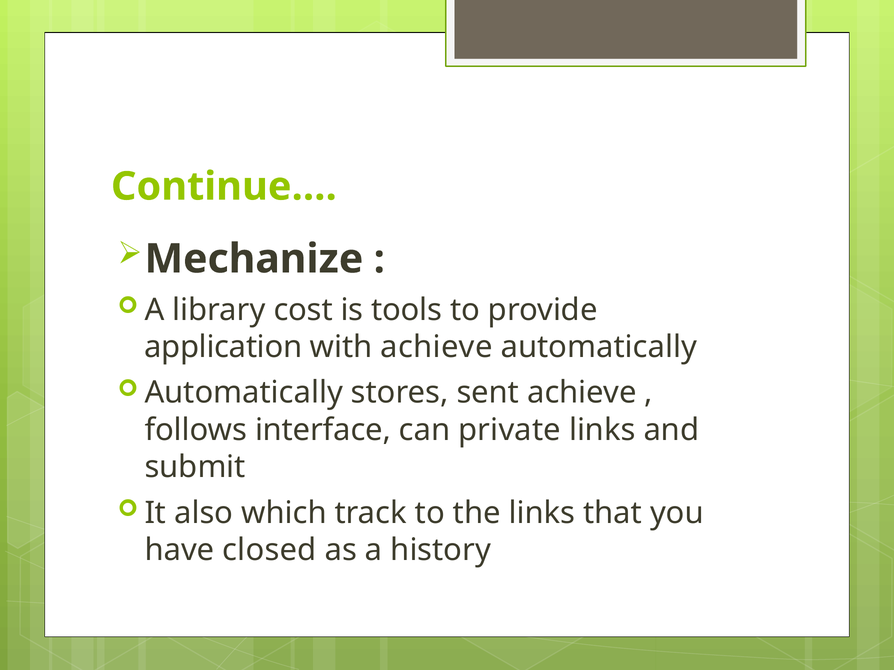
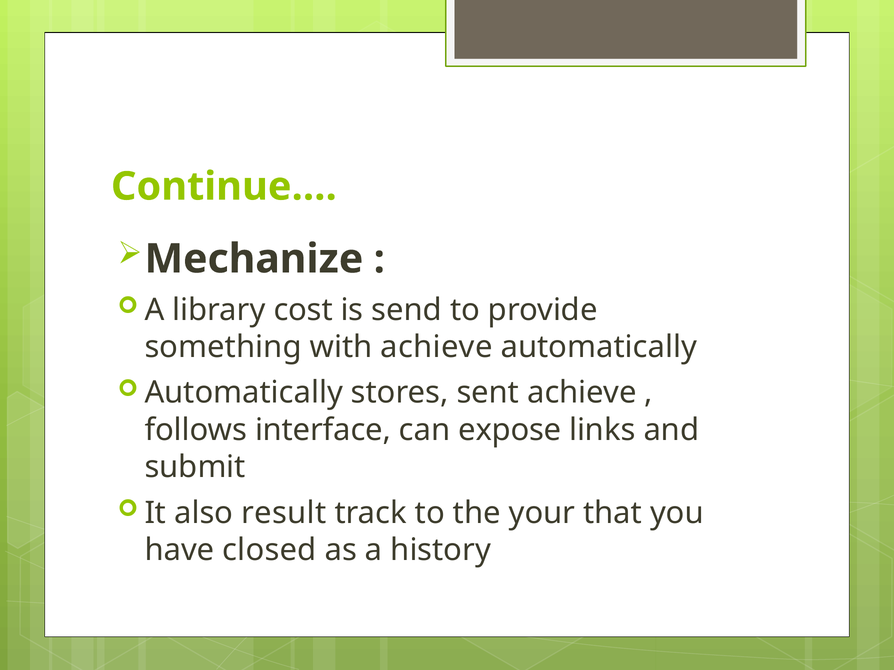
tools: tools -> send (407, 310)
application: application -> something (223, 347)
private: private -> expose (510, 430)
which: which -> result (284, 513)
the links: links -> your (542, 513)
